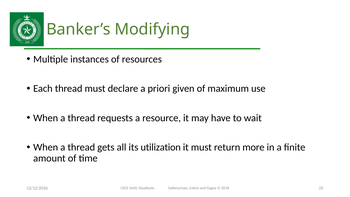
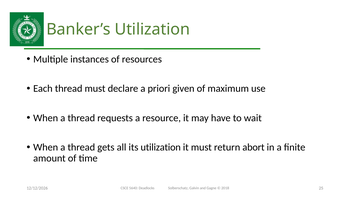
Banker’s Modifying: Modifying -> Utilization (152, 29)
more: more -> abort (254, 147)
